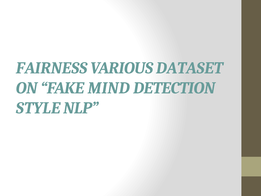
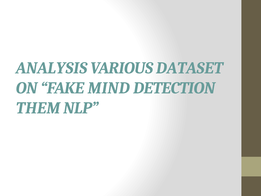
FAIRNESS: FAIRNESS -> ANALYSIS (52, 68)
STYLE: STYLE -> THEM (38, 108)
